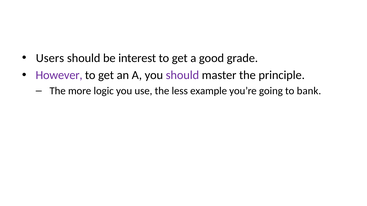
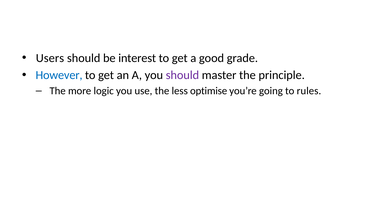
However colour: purple -> blue (59, 75)
example: example -> optimise (209, 91)
bank: bank -> rules (309, 91)
